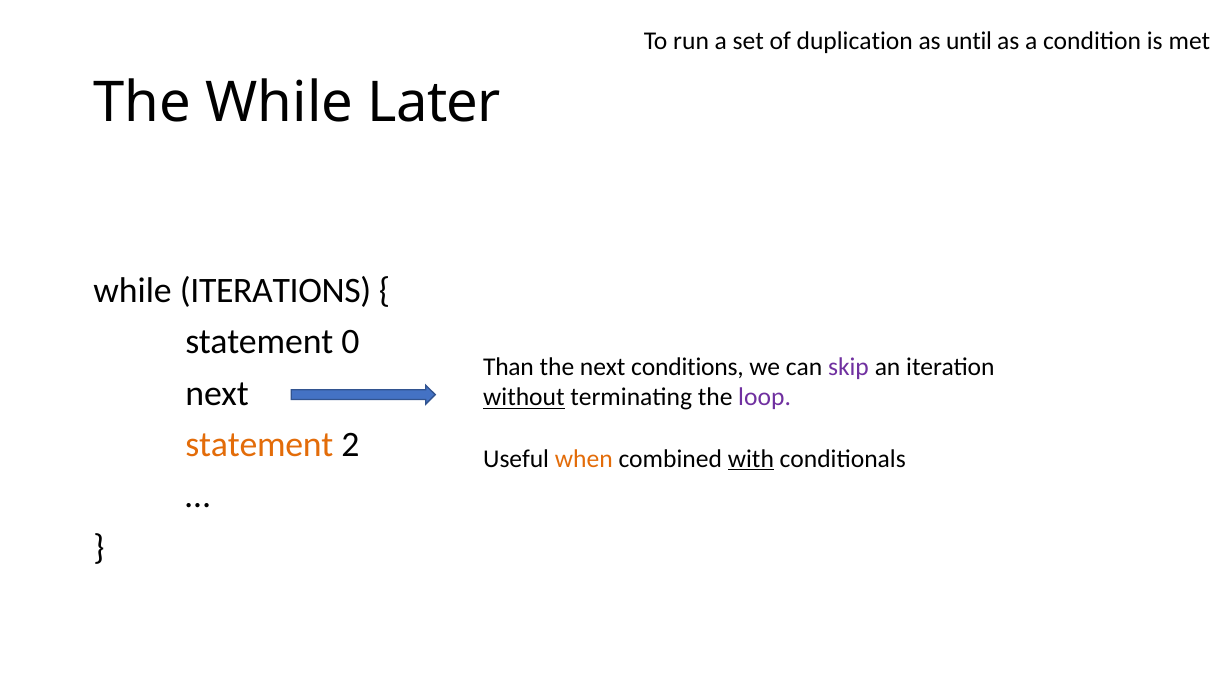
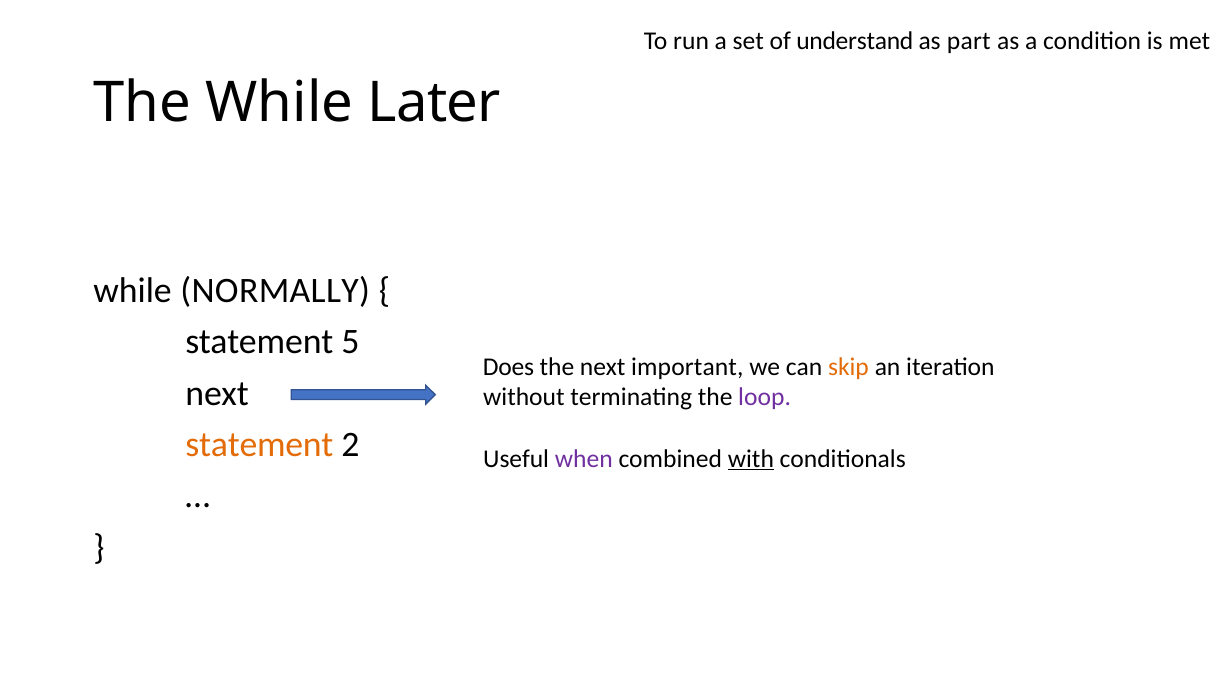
duplication: duplication -> understand (855, 41)
until: until -> part (969, 41)
ITERATIONS: ITERATIONS -> NORMALLY (275, 290)
0: 0 -> 5 (350, 342)
Than: Than -> Does (509, 366)
conditions: conditions -> important (687, 366)
skip colour: purple -> orange (848, 366)
without underline: present -> none (524, 397)
when colour: orange -> purple (584, 458)
